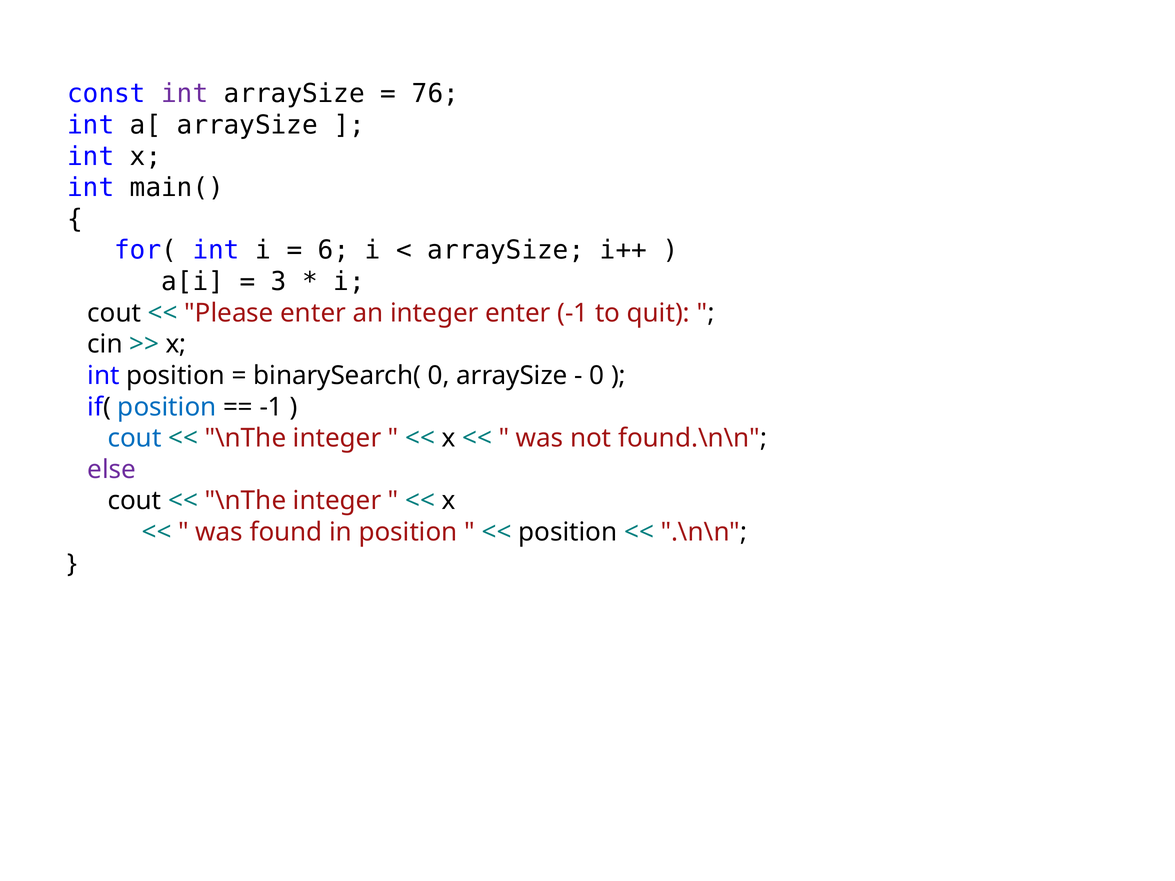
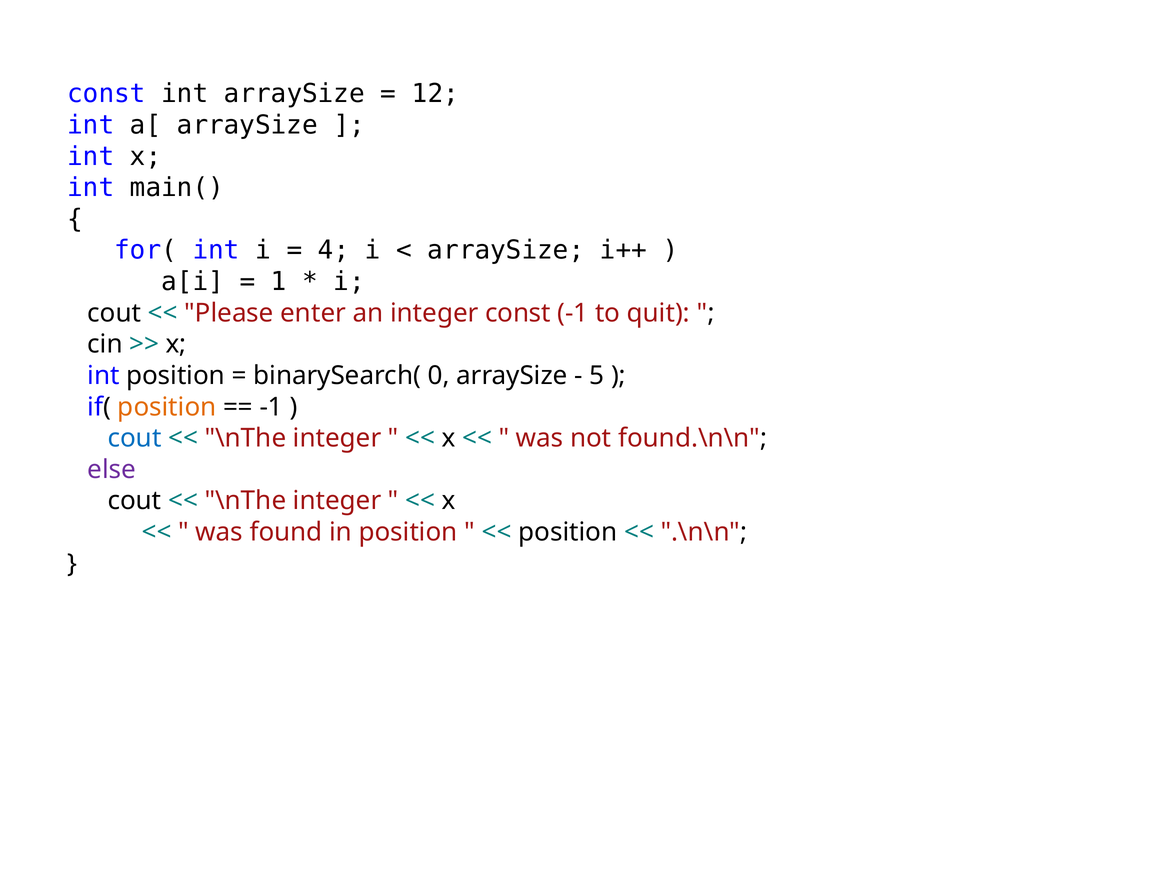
int colour: purple -> black (185, 94)
76: 76 -> 12 (435, 94)
6: 6 -> 4 (334, 250)
3: 3 -> 1 (279, 282)
integer enter: enter -> const (518, 313)
0: 0 -> 5 (597, 376)
position colour: blue -> orange (167, 407)
